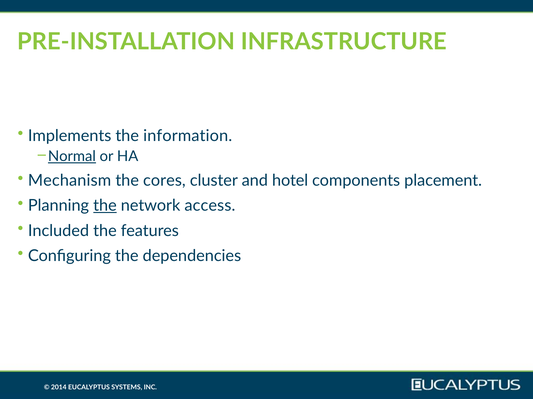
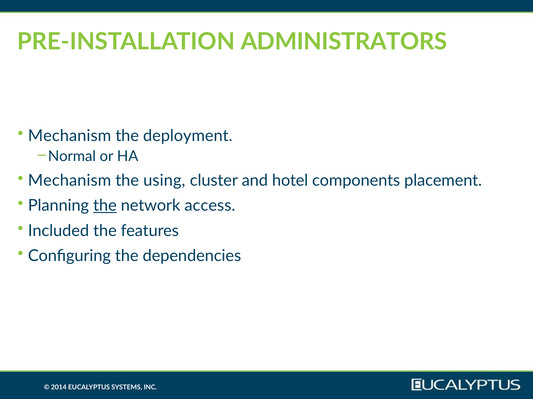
INFRASTRUCTURE: INFRASTRUCTURE -> ADMINISTRATORS (344, 42)
Implements: Implements -> Mechanism (70, 136)
information: information -> deployment (188, 136)
Normal underline: present -> none (72, 157)
cores: cores -> using (164, 181)
